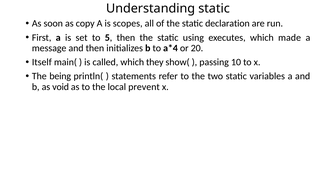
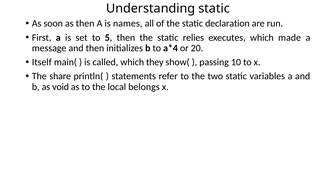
as copy: copy -> then (85, 23)
scopes: scopes -> names (128, 23)
using: using -> relies (193, 38)
being: being -> share (60, 76)
prevent: prevent -> belongs (144, 87)
